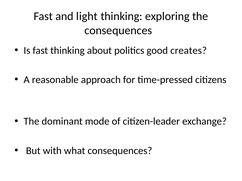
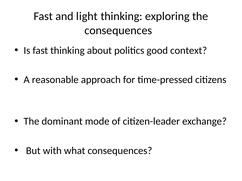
creates: creates -> context (189, 51)
